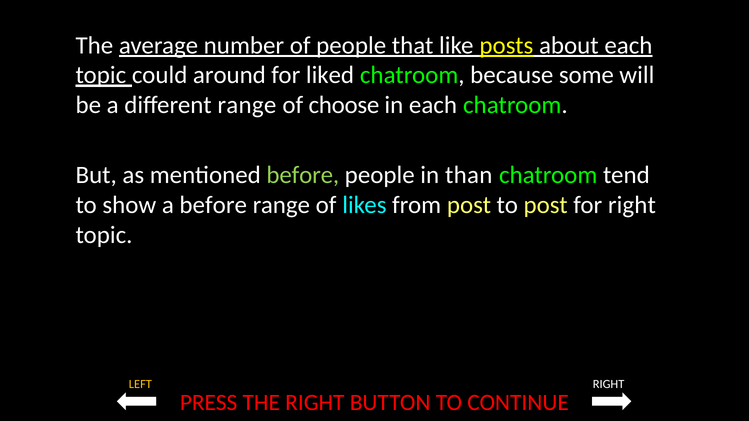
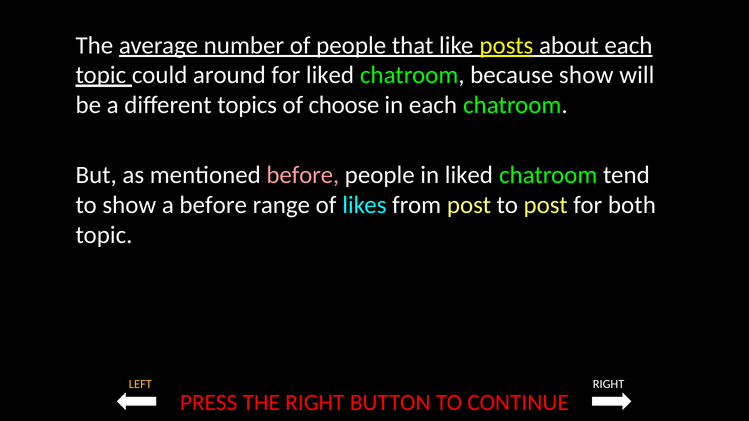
because some: some -> show (586, 75)
different range: range -> topics (247, 105)
before colour: light green -> pink (303, 175)
in than: than -> liked (469, 175)
for right: right -> both (632, 205)
